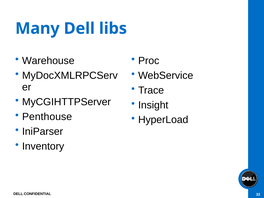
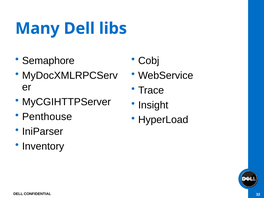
Warehouse: Warehouse -> Semaphore (48, 61)
Proc: Proc -> Cobj (149, 61)
